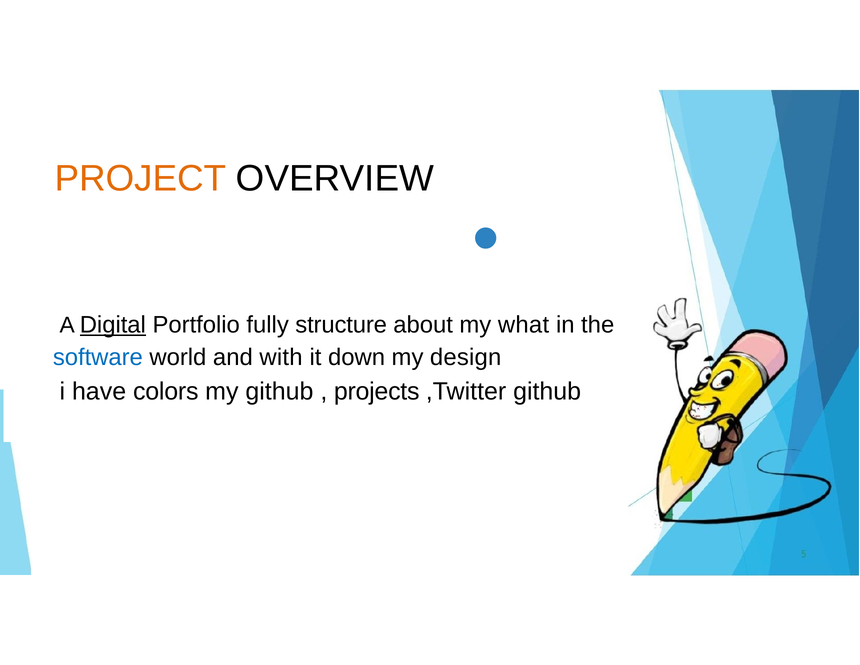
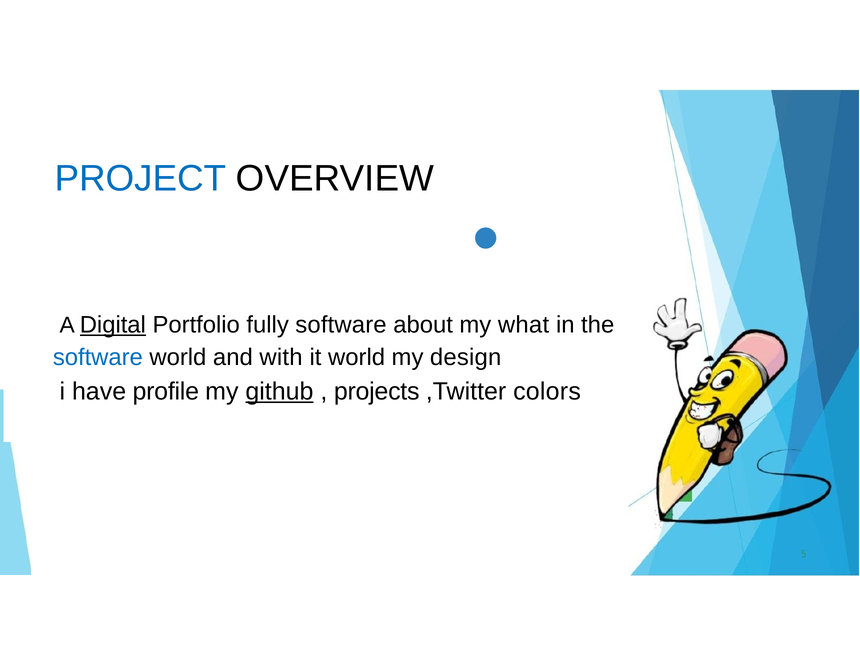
PROJECT colour: orange -> blue (140, 179)
fully structure: structure -> software (341, 325)
it down: down -> world (357, 357)
colors: colors -> profile (166, 391)
github underline: none -> present (279, 391)
,Twitter github: github -> colors (547, 391)
